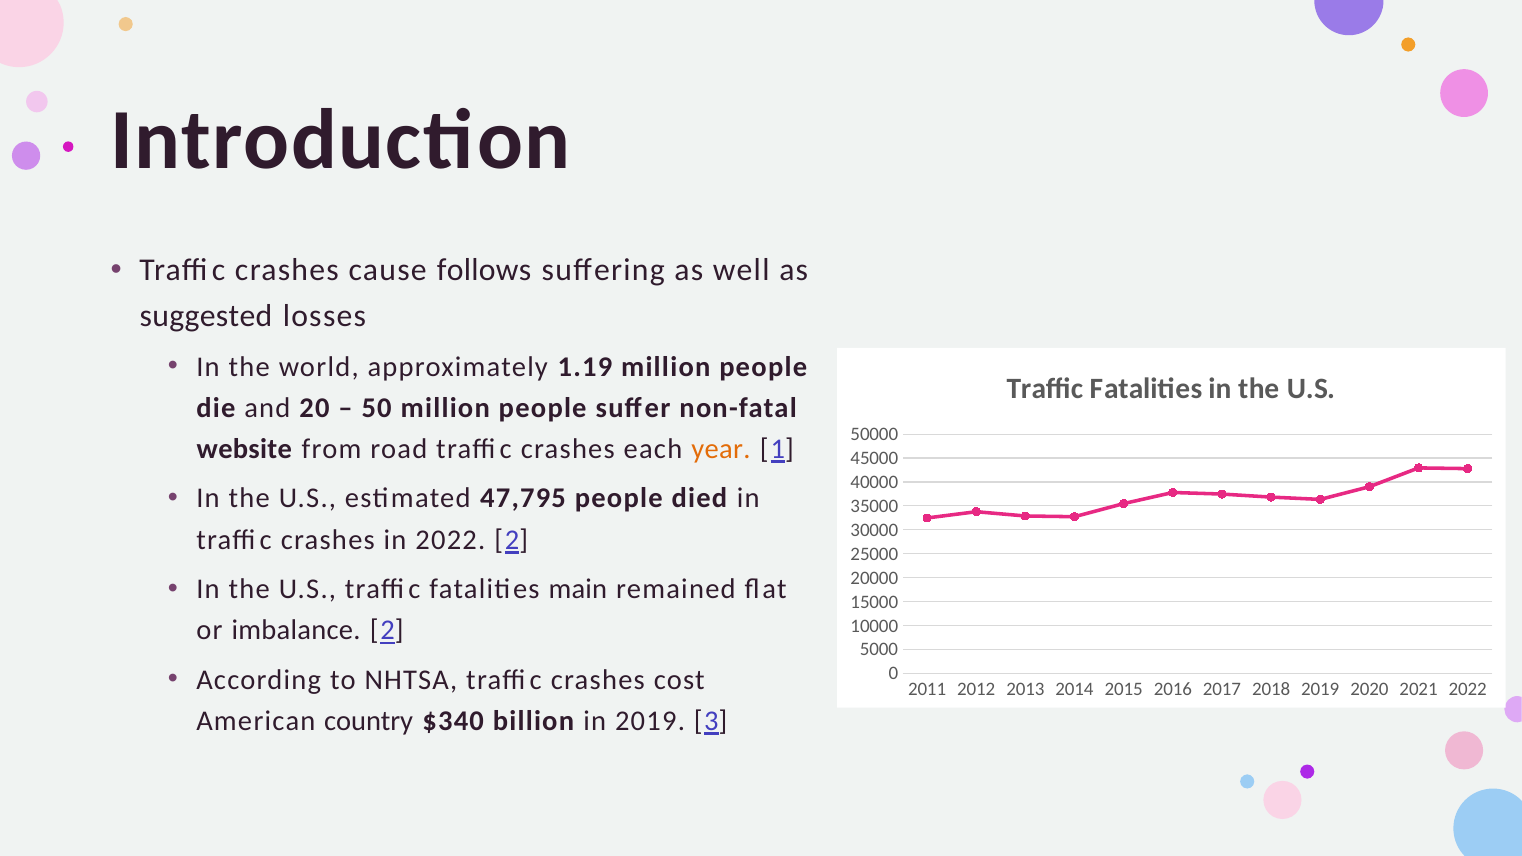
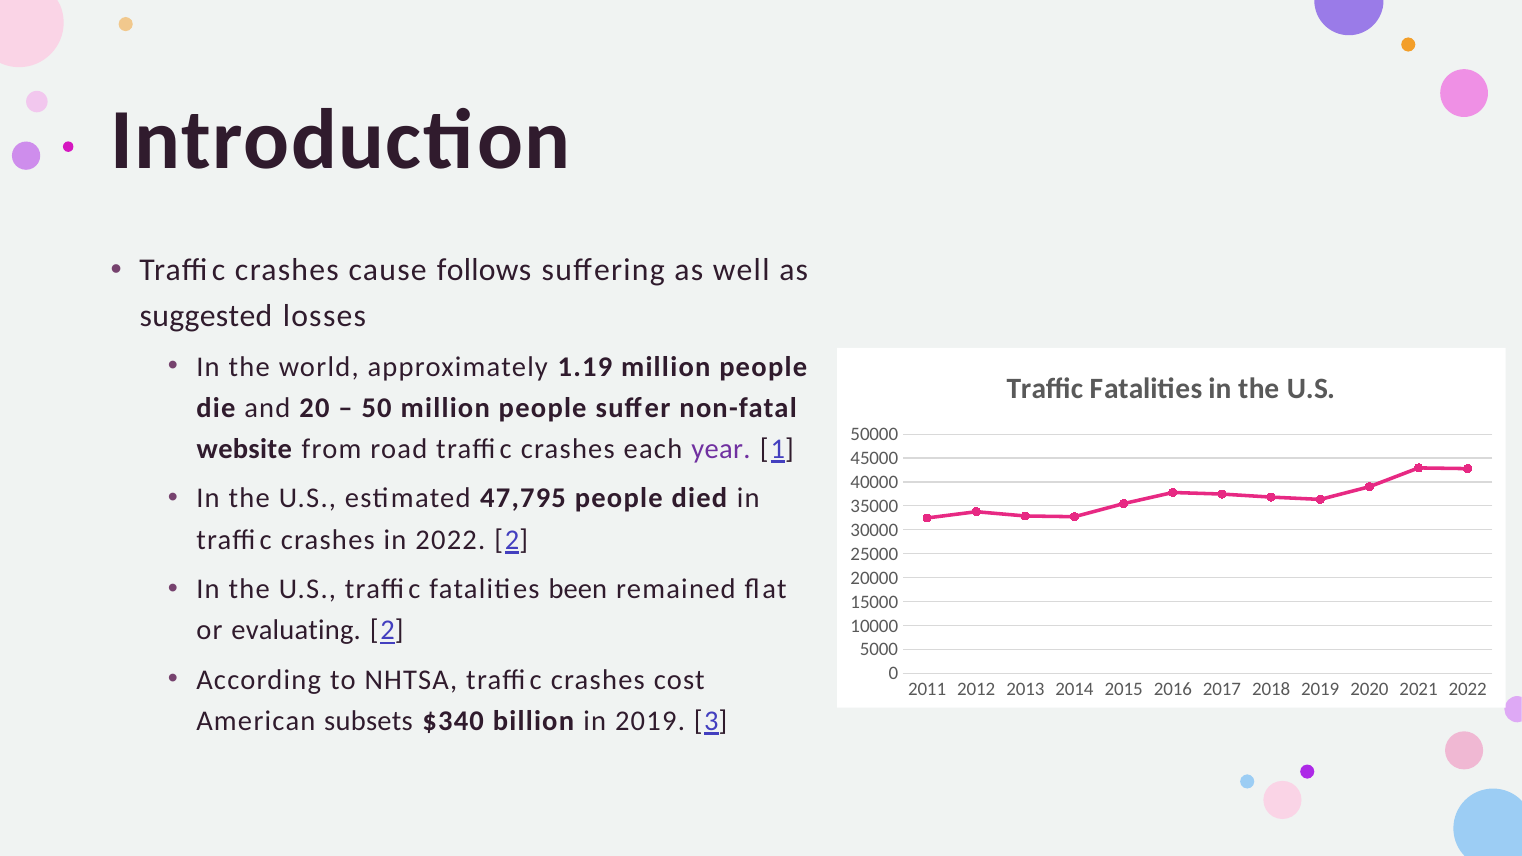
year colour: orange -> purple (721, 449)
main: main -> been (578, 589)
imbalance: imbalance -> evaluating (296, 631)
country: country -> subsets (368, 721)
